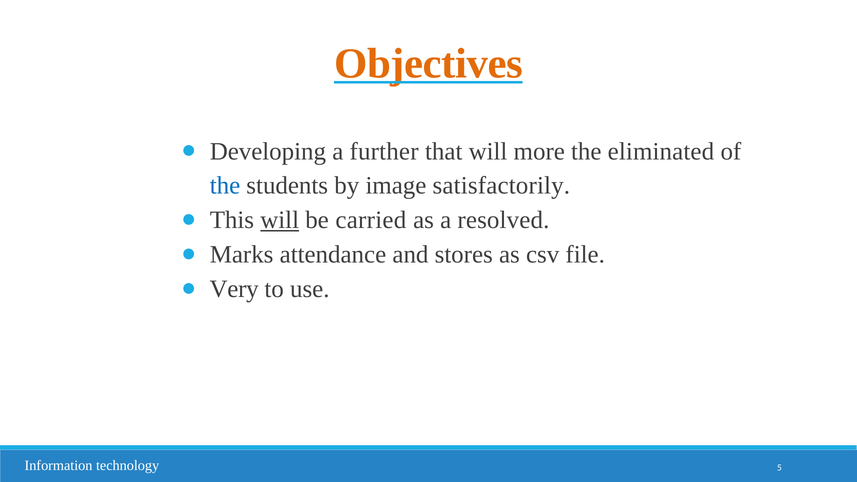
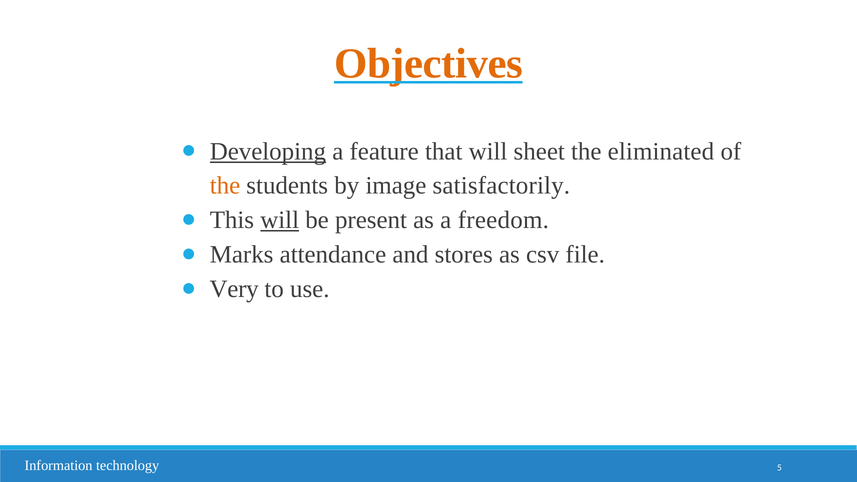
Developing underline: none -> present (268, 151)
further: further -> feature (384, 151)
more: more -> sheet (539, 151)
the colour: blue -> orange (225, 186)
carried: carried -> present (371, 220)
resolved: resolved -> freedom (503, 220)
